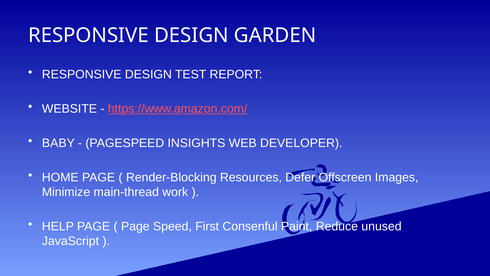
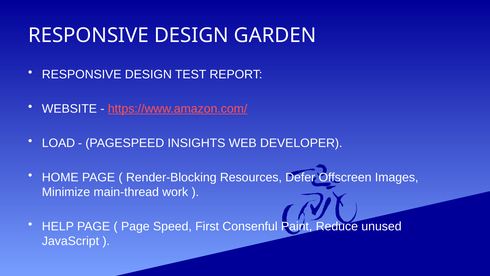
BABY: BABY -> LOAD (58, 143)
